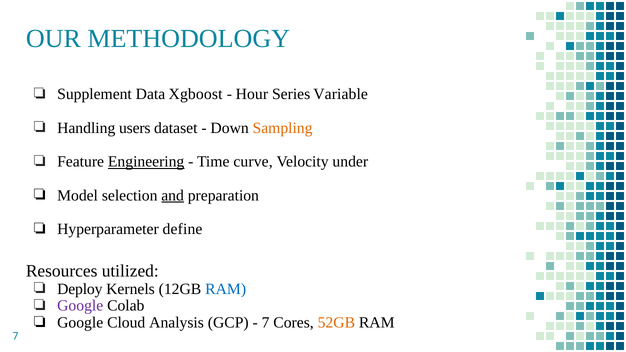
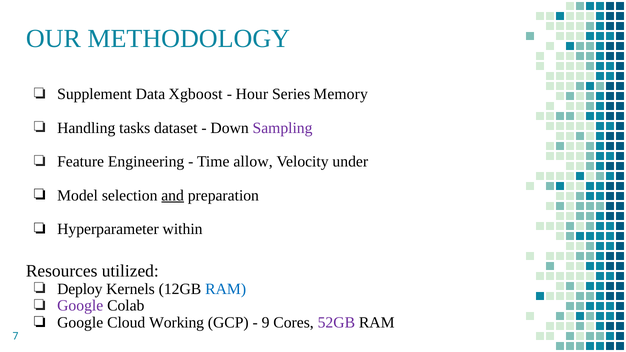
Variable: Variable -> Memory (341, 94)
users: users -> tasks (135, 128)
Sampling colour: orange -> purple (283, 128)
Engineering underline: present -> none (146, 162)
curve: curve -> allow (253, 162)
define: define -> within (183, 229)
Analysis: Analysis -> Working (177, 323)
7: 7 -> 9 (266, 323)
52GB colour: orange -> purple (336, 323)
